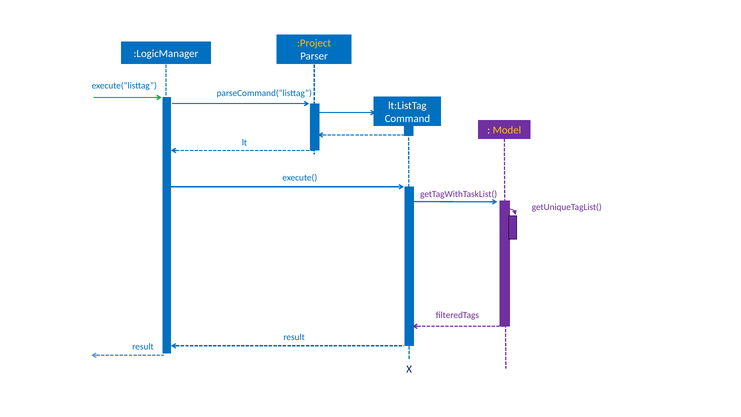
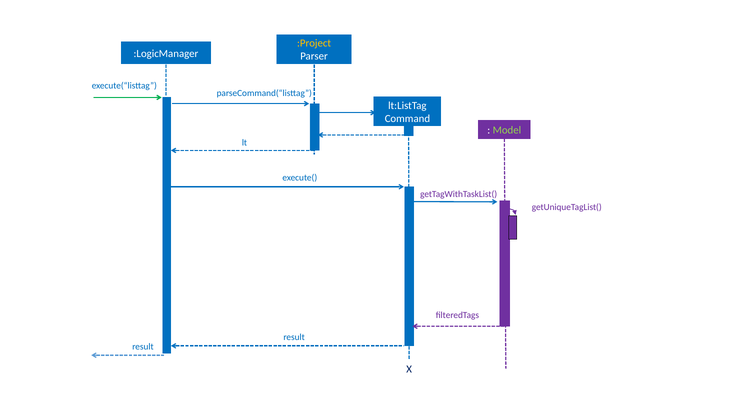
Model colour: yellow -> light green (507, 130)
